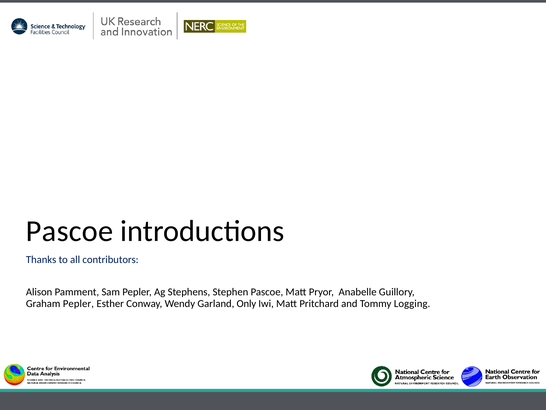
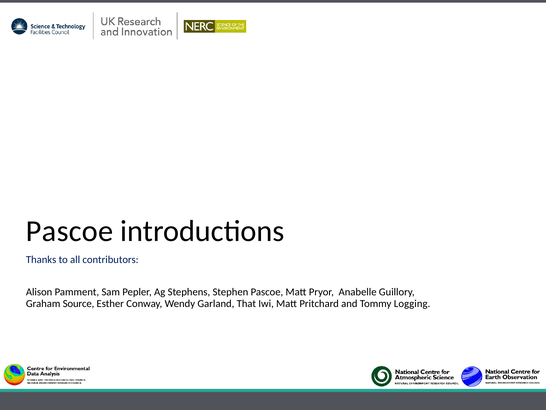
Graham Pepler: Pepler -> Source (79, 303)
Only: Only -> That (246, 303)
